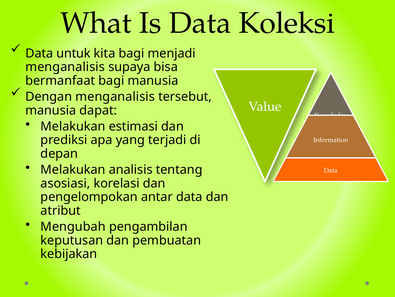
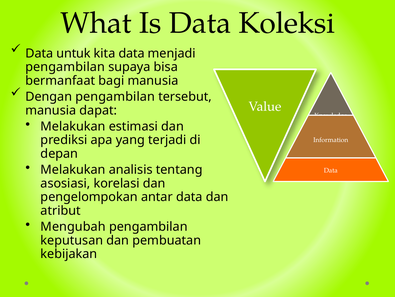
kita bagi: bagi -> data (132, 53)
menganalisis: menganalisis -> pengambilan (65, 67)
Dengan menganalisis: menganalisis -> pengambilan (115, 96)
